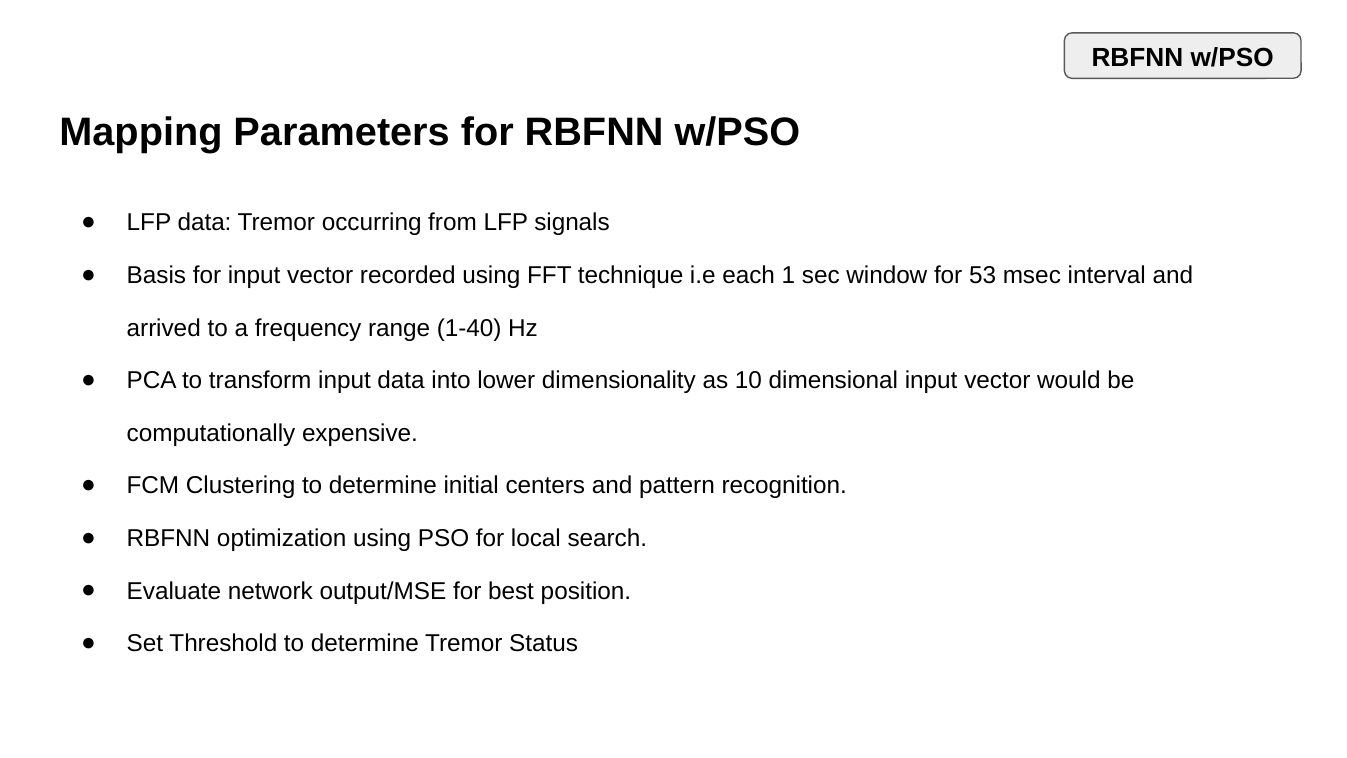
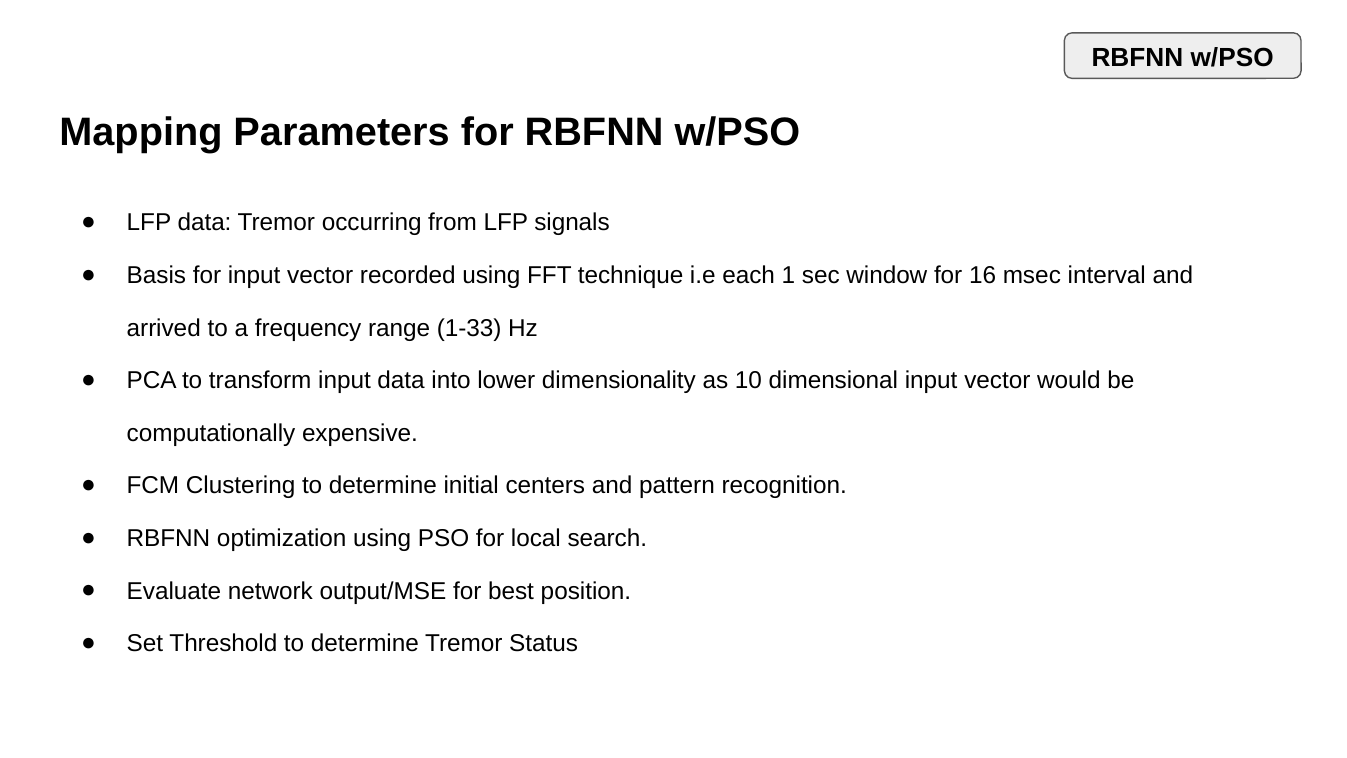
53: 53 -> 16 (983, 275)
1-40: 1-40 -> 1-33 (469, 328)
